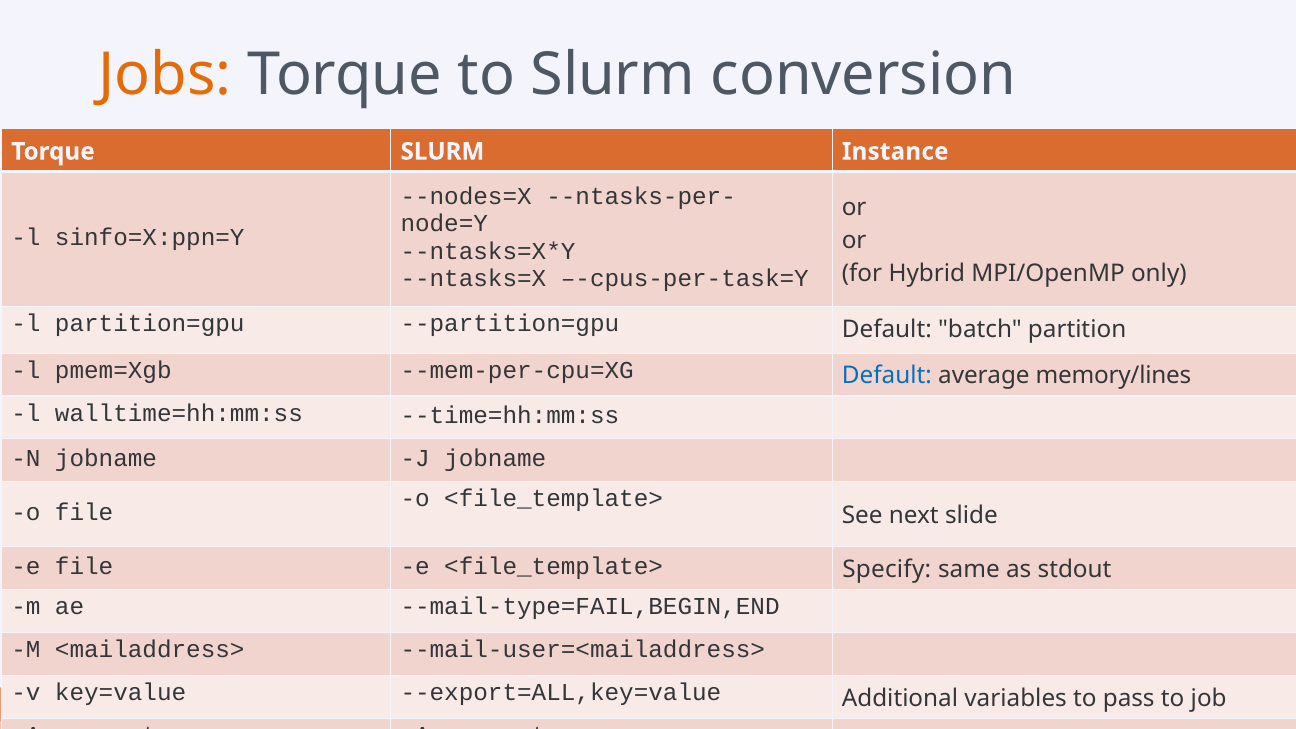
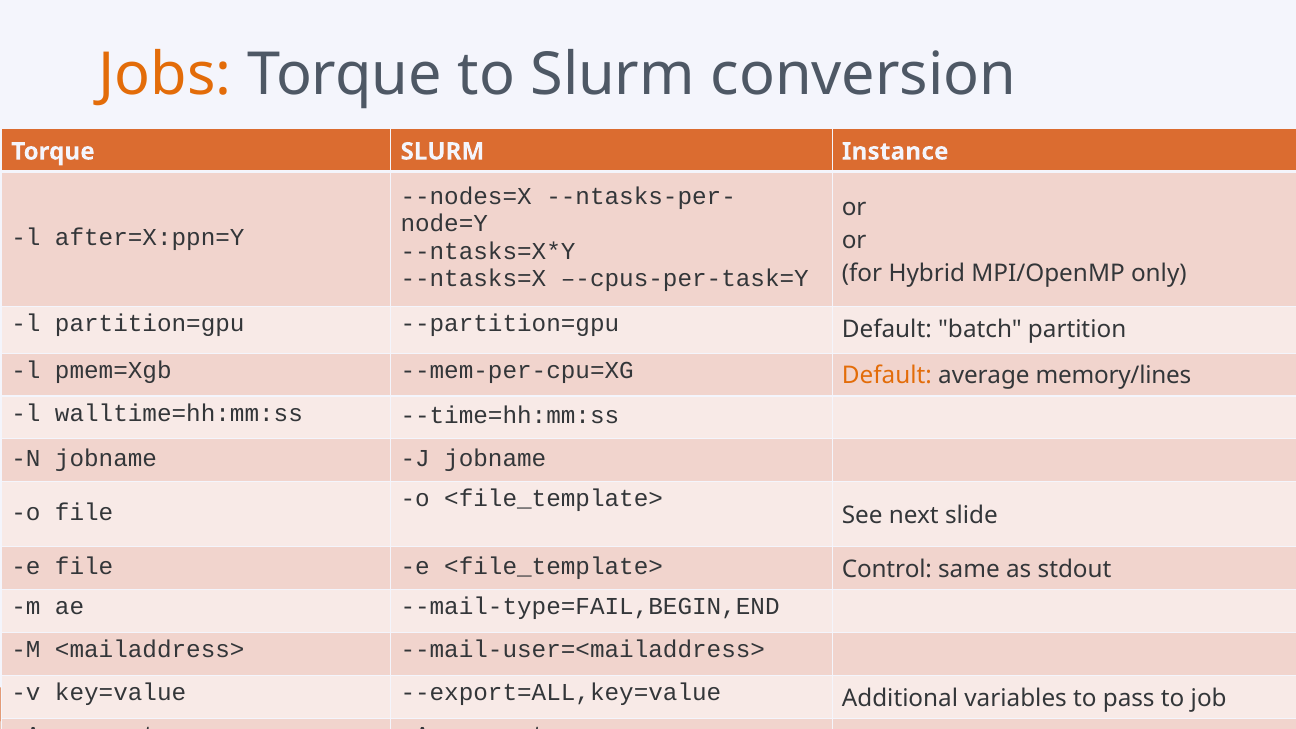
sinfo=X:ppn=Y: sinfo=X:ppn=Y -> after=X:ppn=Y (150, 237)
Default colour: blue -> orange (887, 376)
Specify: Specify -> Control (887, 569)
